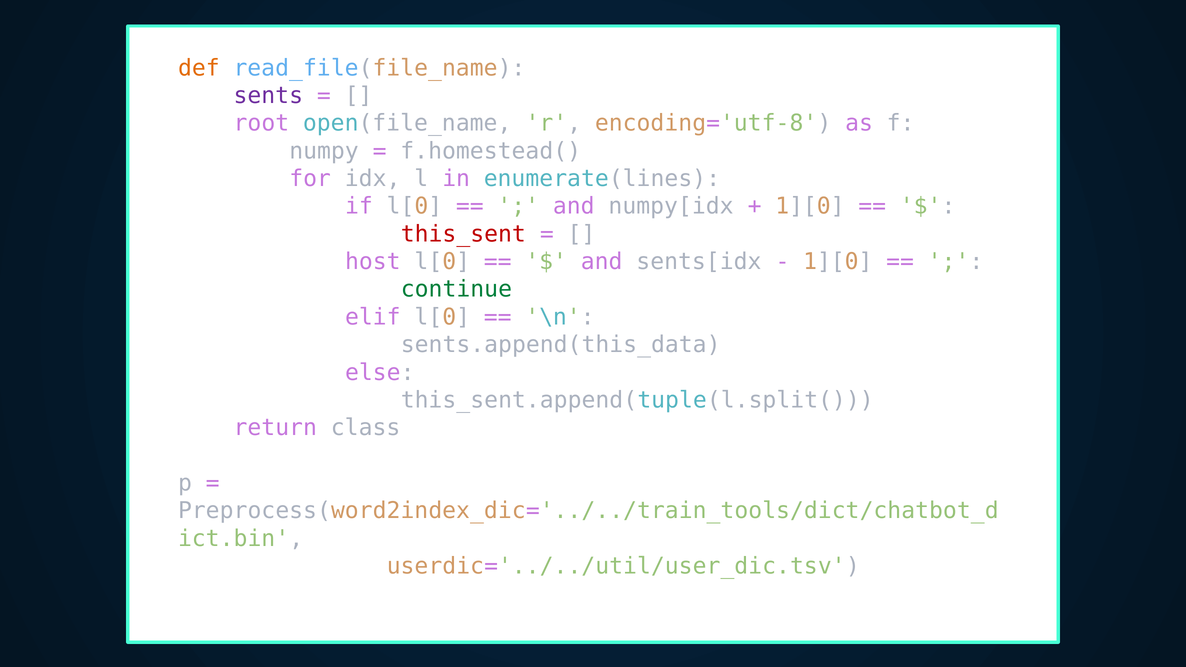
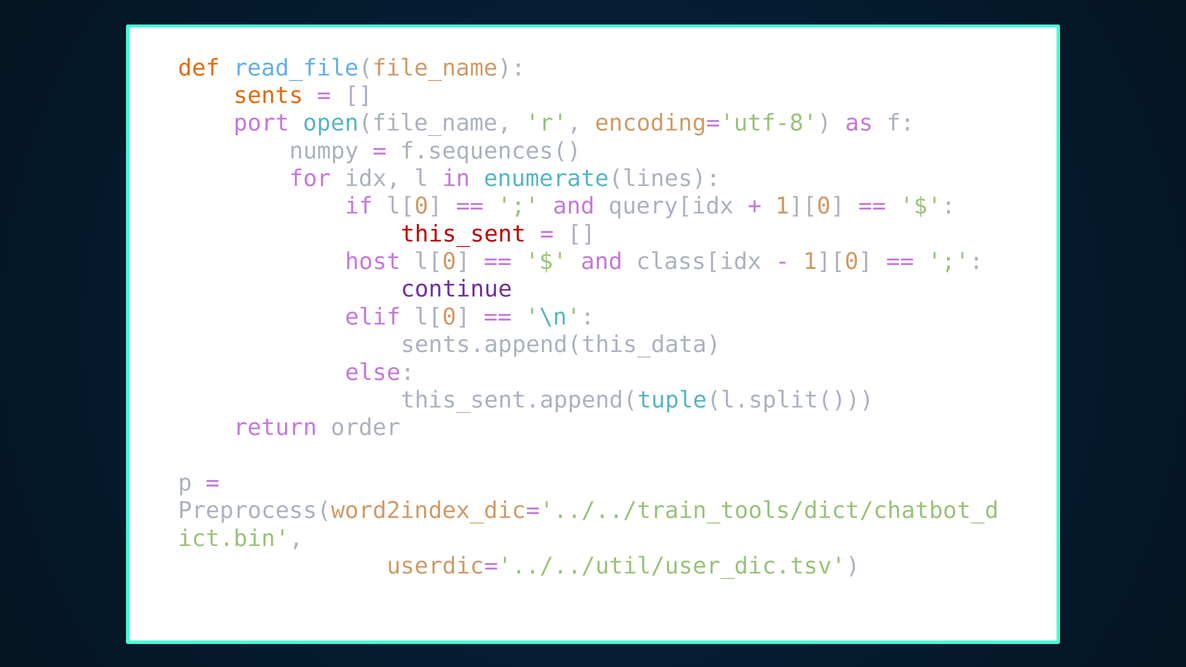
sents colour: purple -> orange (268, 96)
root: root -> port (261, 123)
f.homestead(: f.homestead( -> f.sequences( (491, 151)
numpy[idx: numpy[idx -> query[idx (671, 206)
sents[idx: sents[idx -> class[idx (699, 262)
continue colour: green -> purple (456, 289)
class: class -> order (366, 428)
